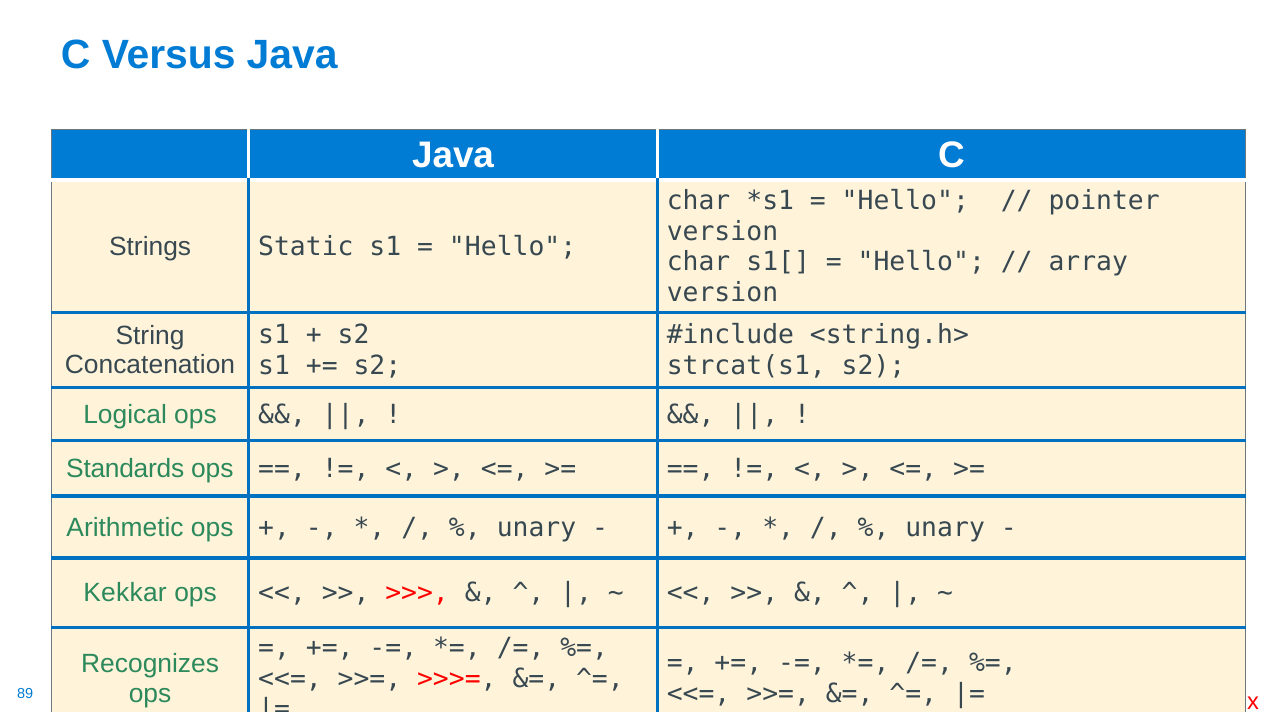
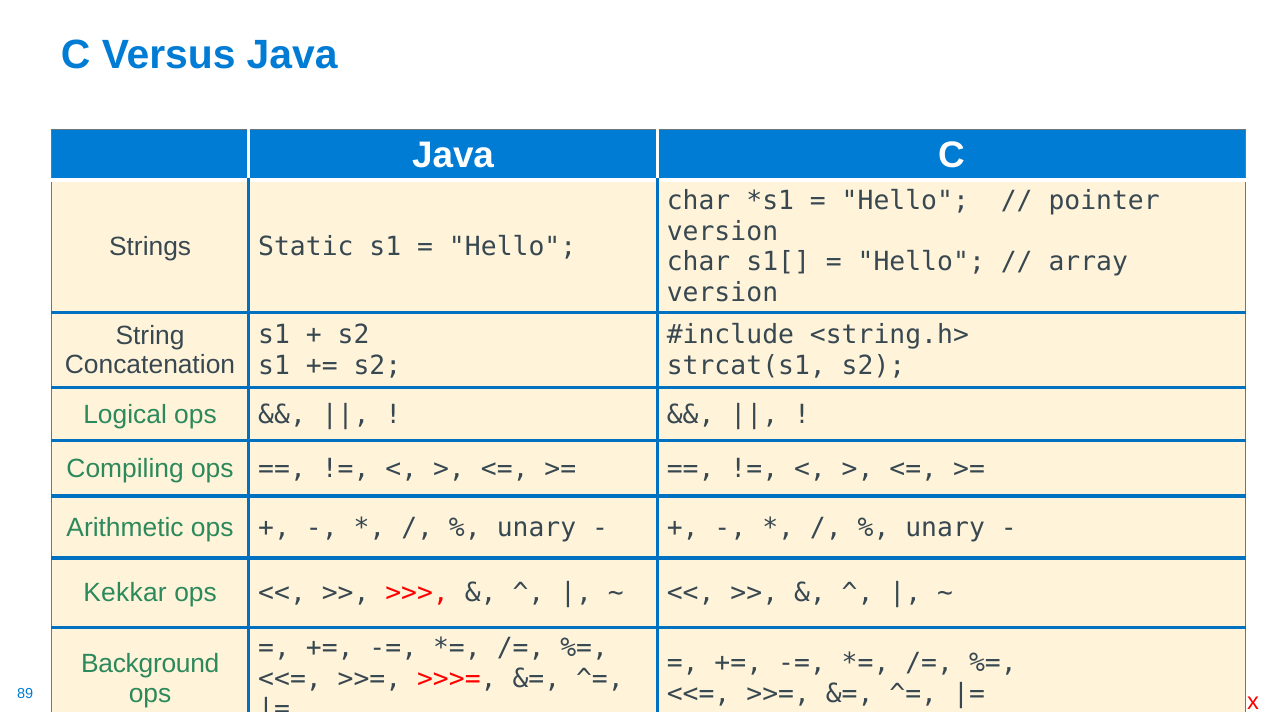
Standards: Standards -> Compiling (125, 468)
Recognizes: Recognizes -> Background (150, 663)
